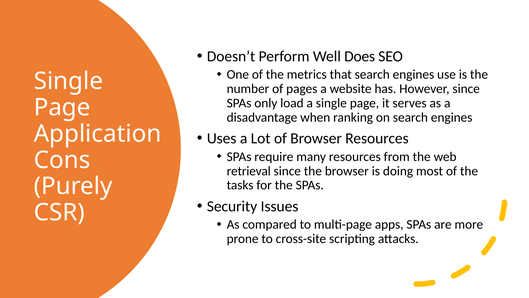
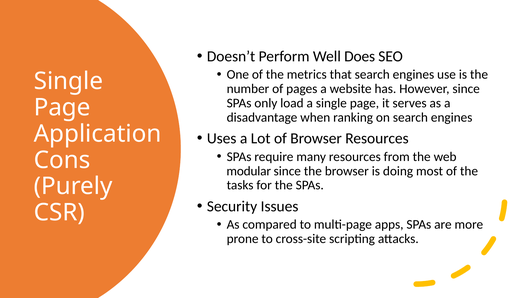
retrieval: retrieval -> modular (249, 171)
